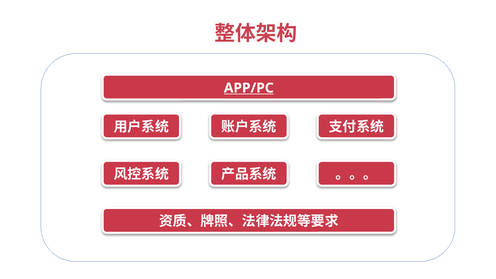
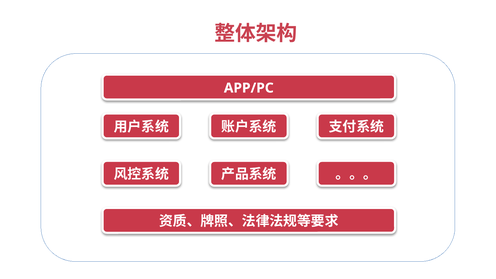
APP/PC underline: present -> none (249, 88)
